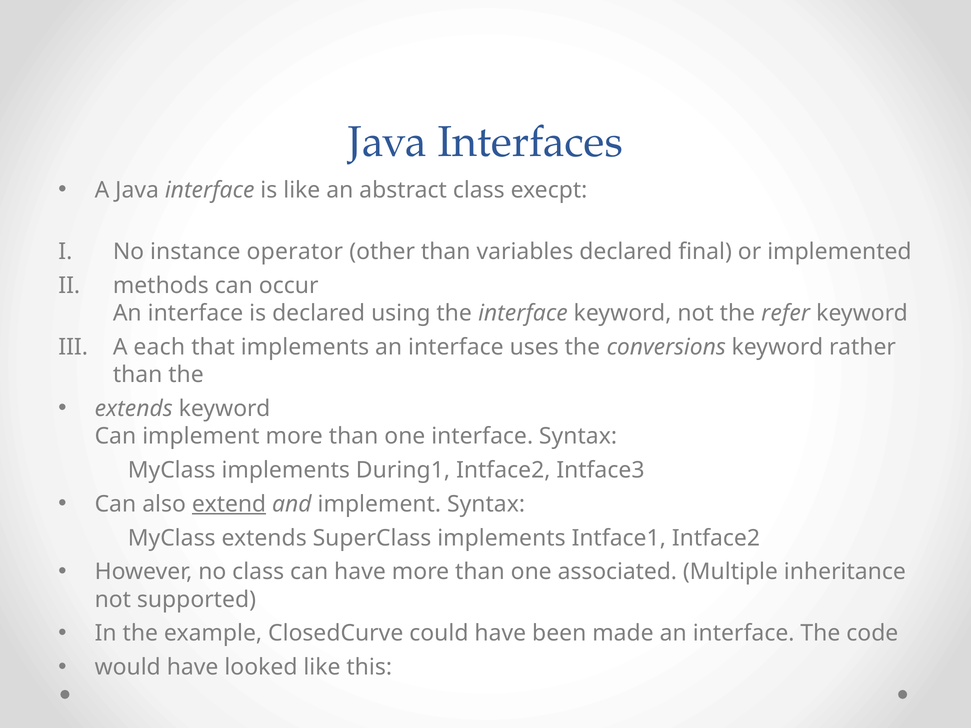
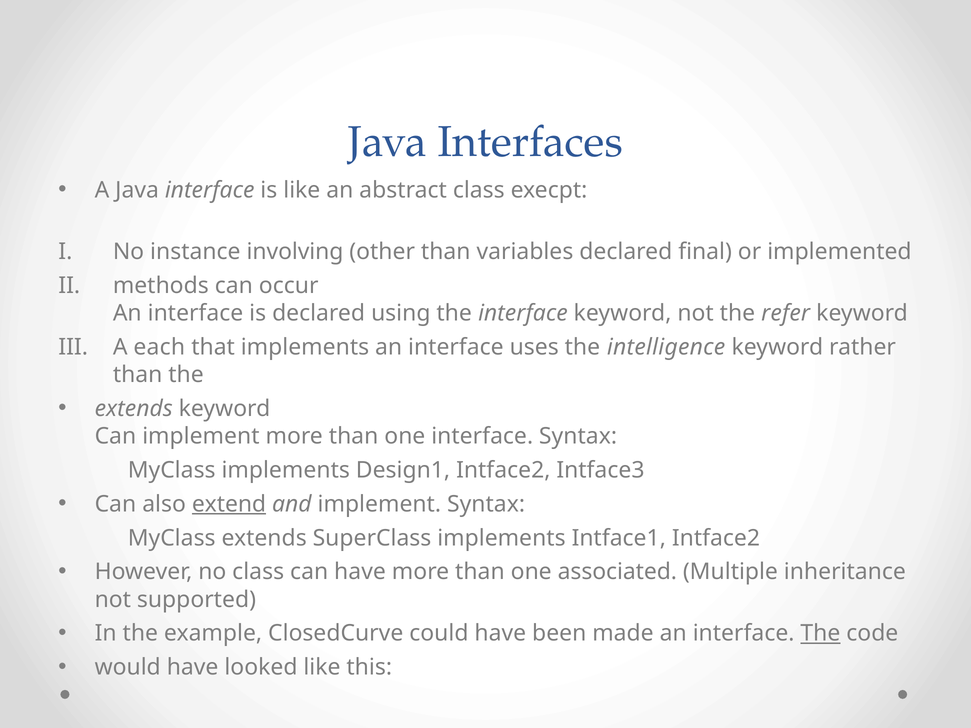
operator: operator -> involving (295, 252)
conversions: conversions -> intelligence (666, 347)
During1: During1 -> Design1 (403, 470)
The underline: none -> present (820, 634)
